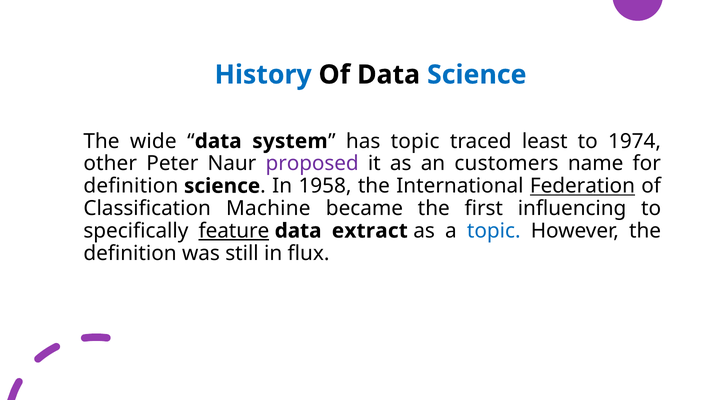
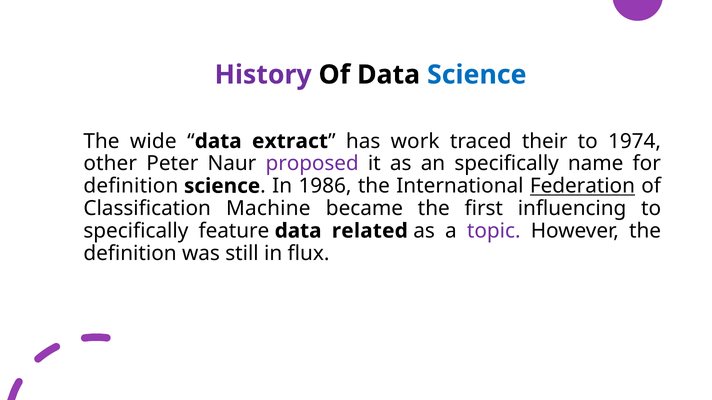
History colour: blue -> purple (263, 75)
system: system -> extract (290, 141)
has topic: topic -> work (415, 141)
least: least -> their (545, 141)
an customers: customers -> specifically (507, 164)
1958: 1958 -> 1986 (325, 186)
feature underline: present -> none (234, 231)
extract: extract -> related (370, 231)
topic colour: blue -> purple (494, 231)
